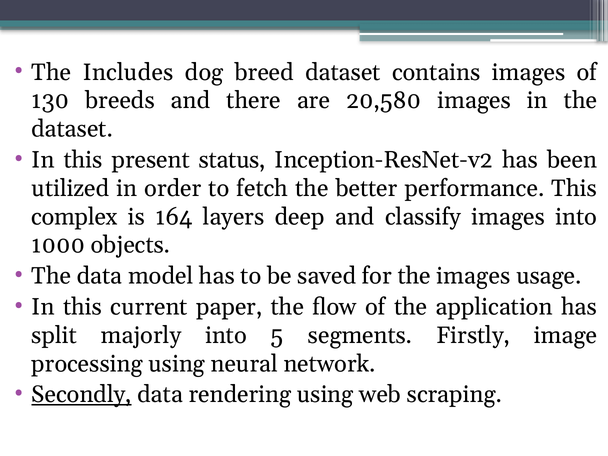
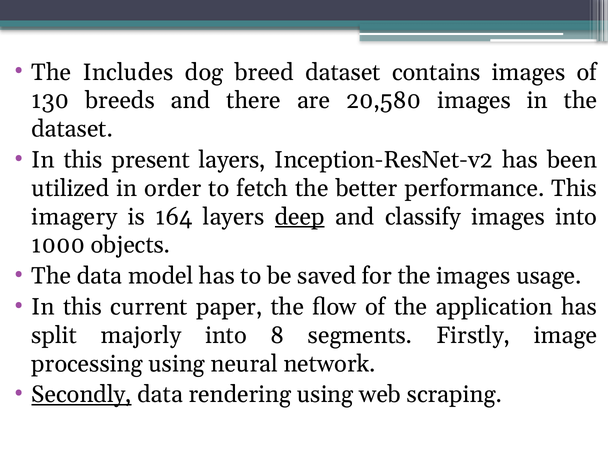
present status: status -> layers (232, 160)
complex: complex -> imagery (74, 217)
deep underline: none -> present (300, 217)
5: 5 -> 8 (277, 335)
